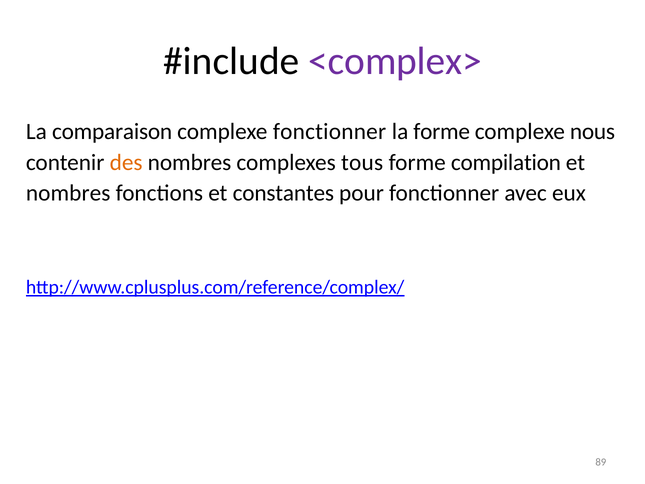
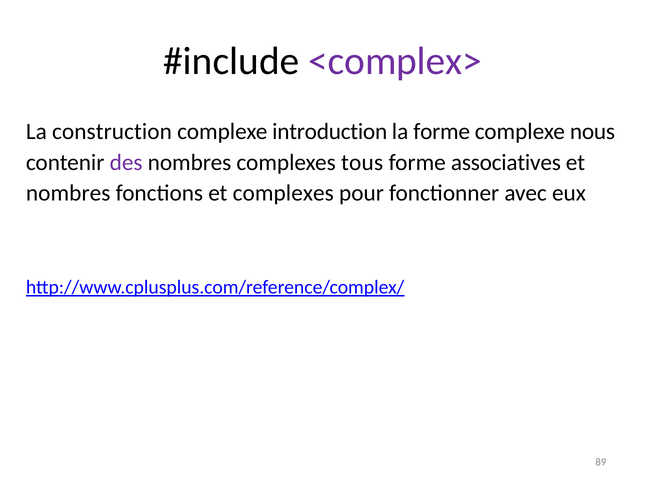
comparaison: comparaison -> construction (112, 131)
complexe fonctionner: fonctionner -> introduction (330, 131)
des colour: orange -> purple (126, 162)
compilation: compilation -> associatives (506, 162)
et constantes: constantes -> complexes (283, 193)
